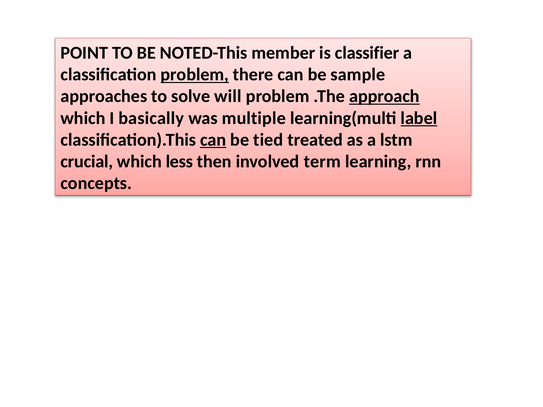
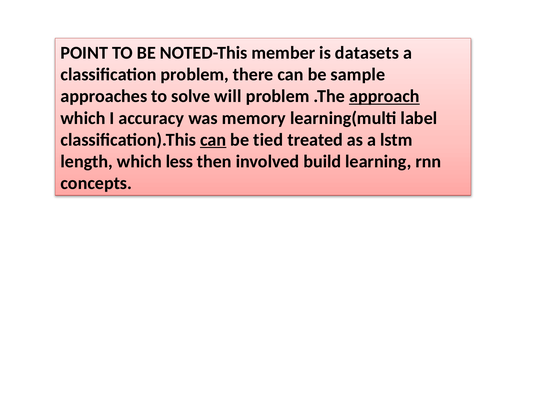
classifier: classifier -> datasets (367, 53)
problem underline: present -> none (195, 75)
basically: basically -> accuracy (151, 118)
multiple: multiple -> memory (254, 118)
label underline: present -> none (419, 118)
crucial: crucial -> length (87, 162)
term: term -> build (322, 162)
